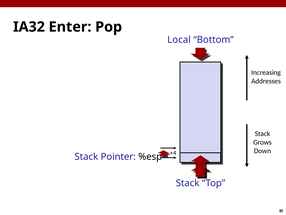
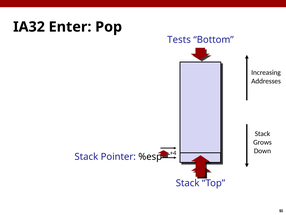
Local: Local -> Tests (179, 40)
